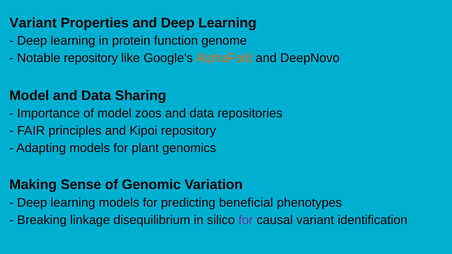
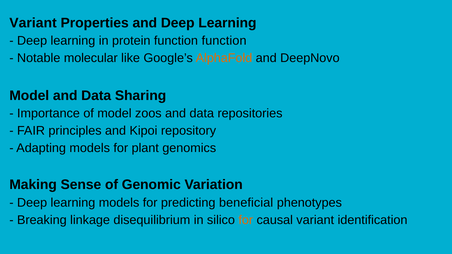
function genome: genome -> function (224, 41)
Notable repository: repository -> molecular (91, 58)
for colour: purple -> orange (246, 220)
